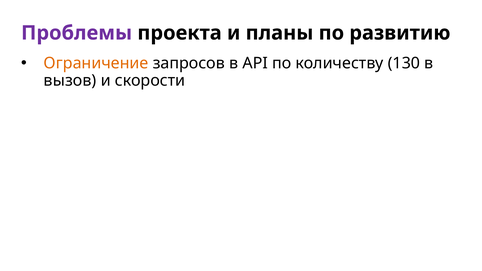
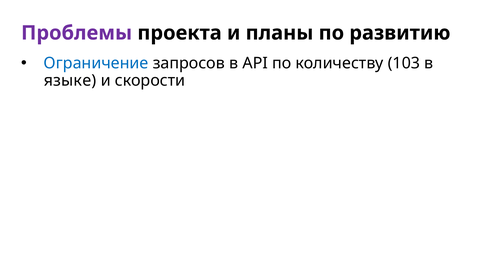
Ограничение colour: orange -> blue (96, 63)
130: 130 -> 103 (404, 63)
вызов: вызов -> языке (70, 81)
